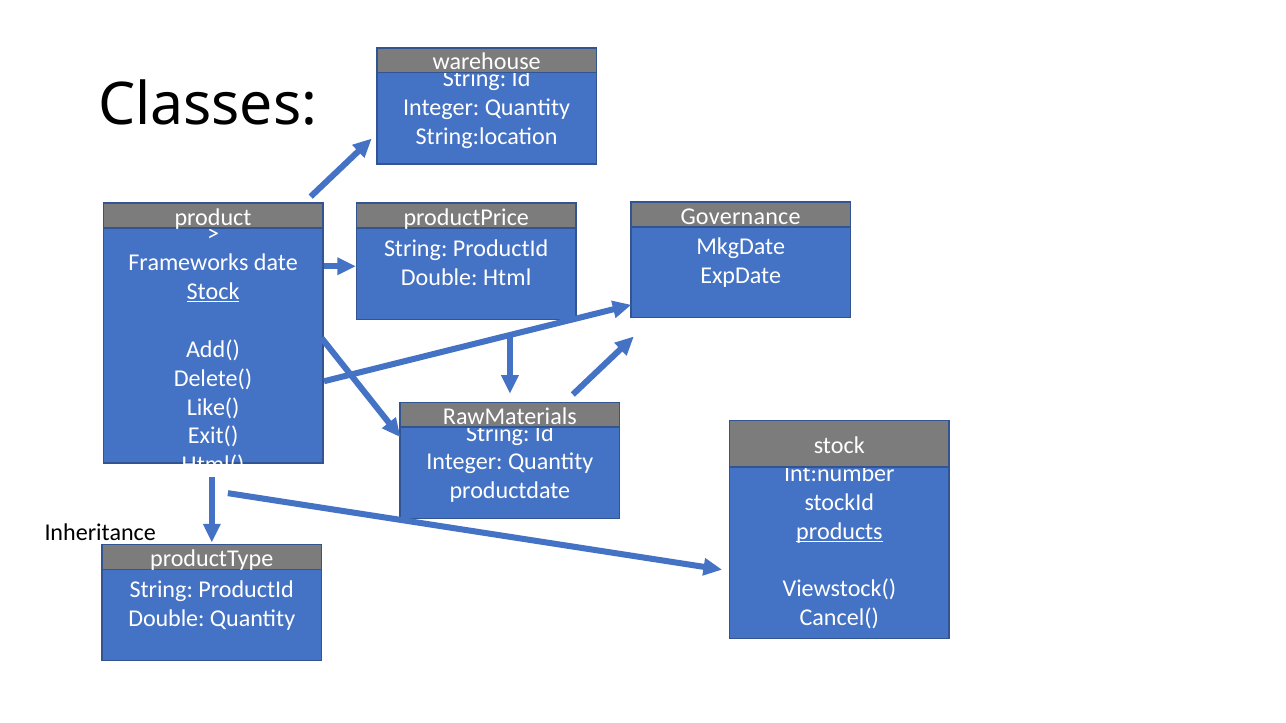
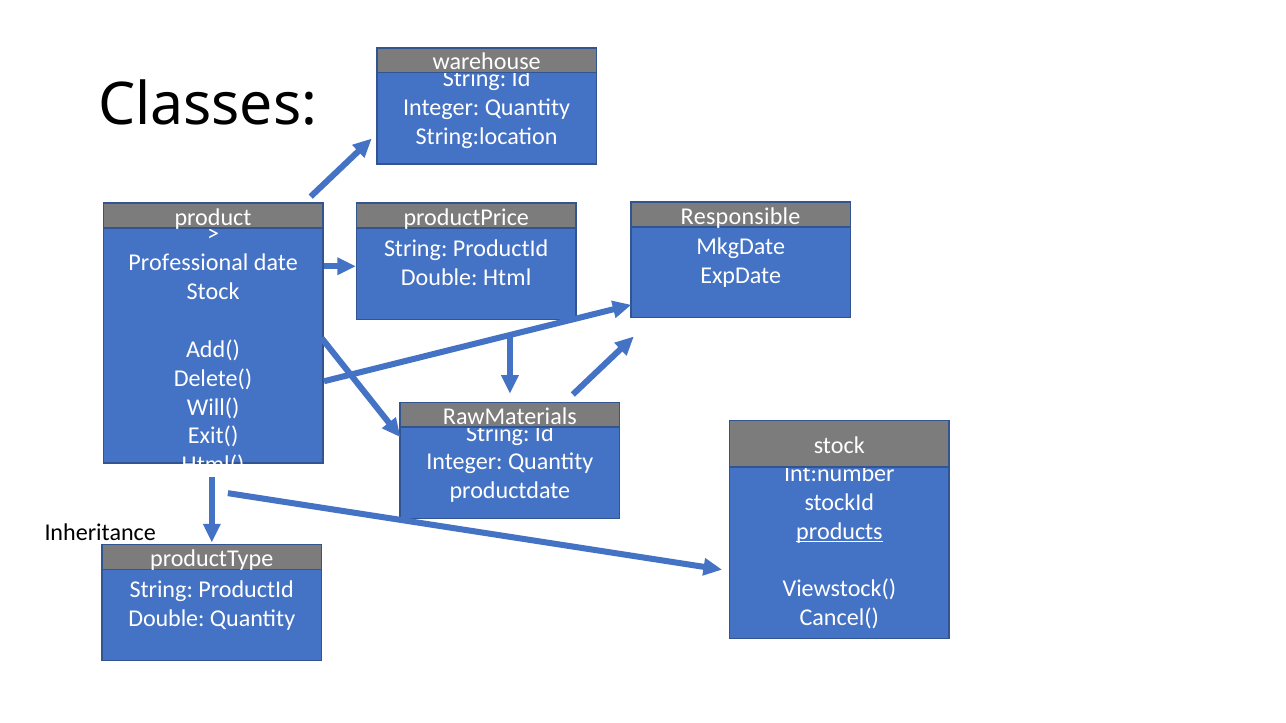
Governance: Governance -> Responsible (741, 216)
Frameworks: Frameworks -> Professional (188, 263)
Stock underline: present -> none (213, 292)
Like(: Like( -> Will( (213, 407)
